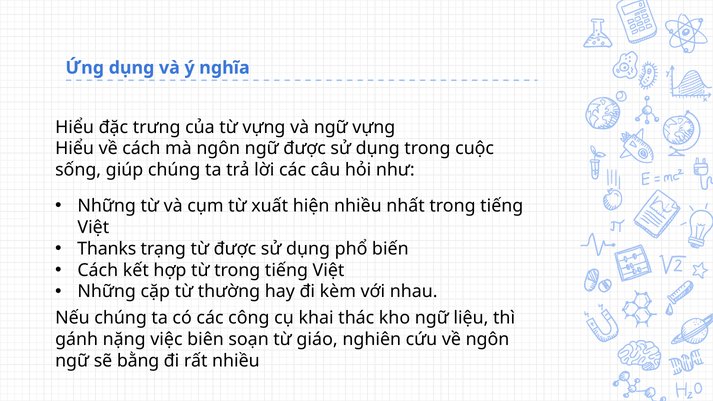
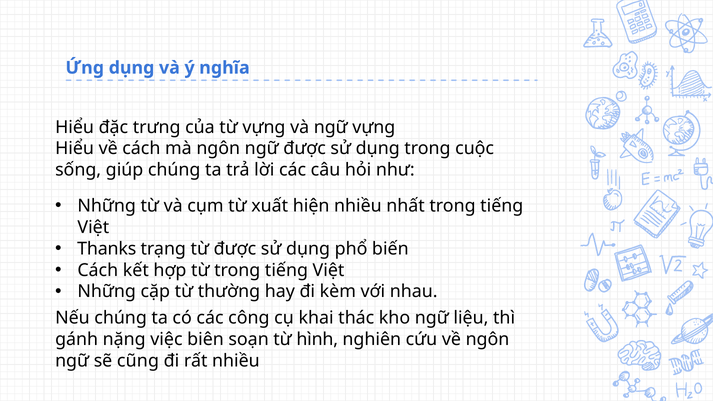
giáo: giáo -> hình (317, 339)
bằng: bằng -> cũng (138, 361)
